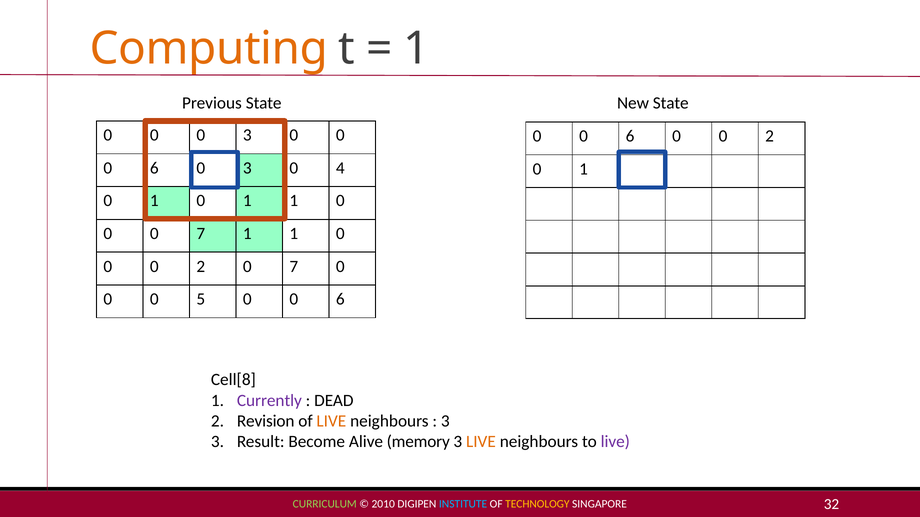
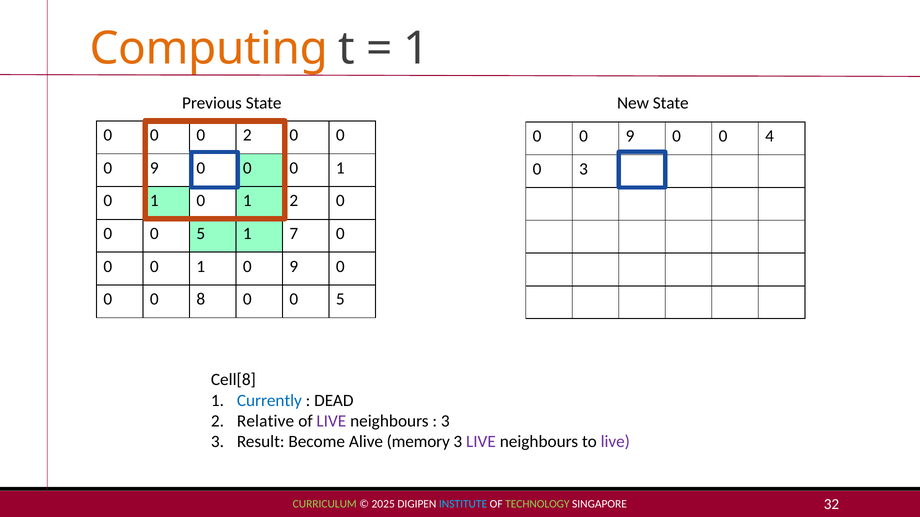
0 0 3: 3 -> 2 (247, 135)
6: 6 -> 9 (630, 136)
2: 2 -> 4 (770, 136)
6: 6 -> 9 (154, 168)
3: 3 -> 0 (247, 168)
4: 4 -> 1 (340, 168)
1: 1 -> 3 (584, 169)
0 1 1: 1 -> 2 (294, 201)
7: 7 -> 5 (201, 234)
1: 1 -> 7 (294, 234)
2: 2 -> 1 (201, 267)
7: 7 -> 9 (294, 267)
5: 5 -> 8 (201, 299)
6: 6 -> 5 (340, 299)
Currently colour: purple -> blue (269, 401)
Revision: Revision -> Relative (266, 421)
LIVE colour: orange -> purple (331, 421)
LIVE colour: orange -> purple (481, 442)
2010: 2010 -> 2025 (383, 504)
TECHNOLOGY colour: yellow -> light green (537, 504)
